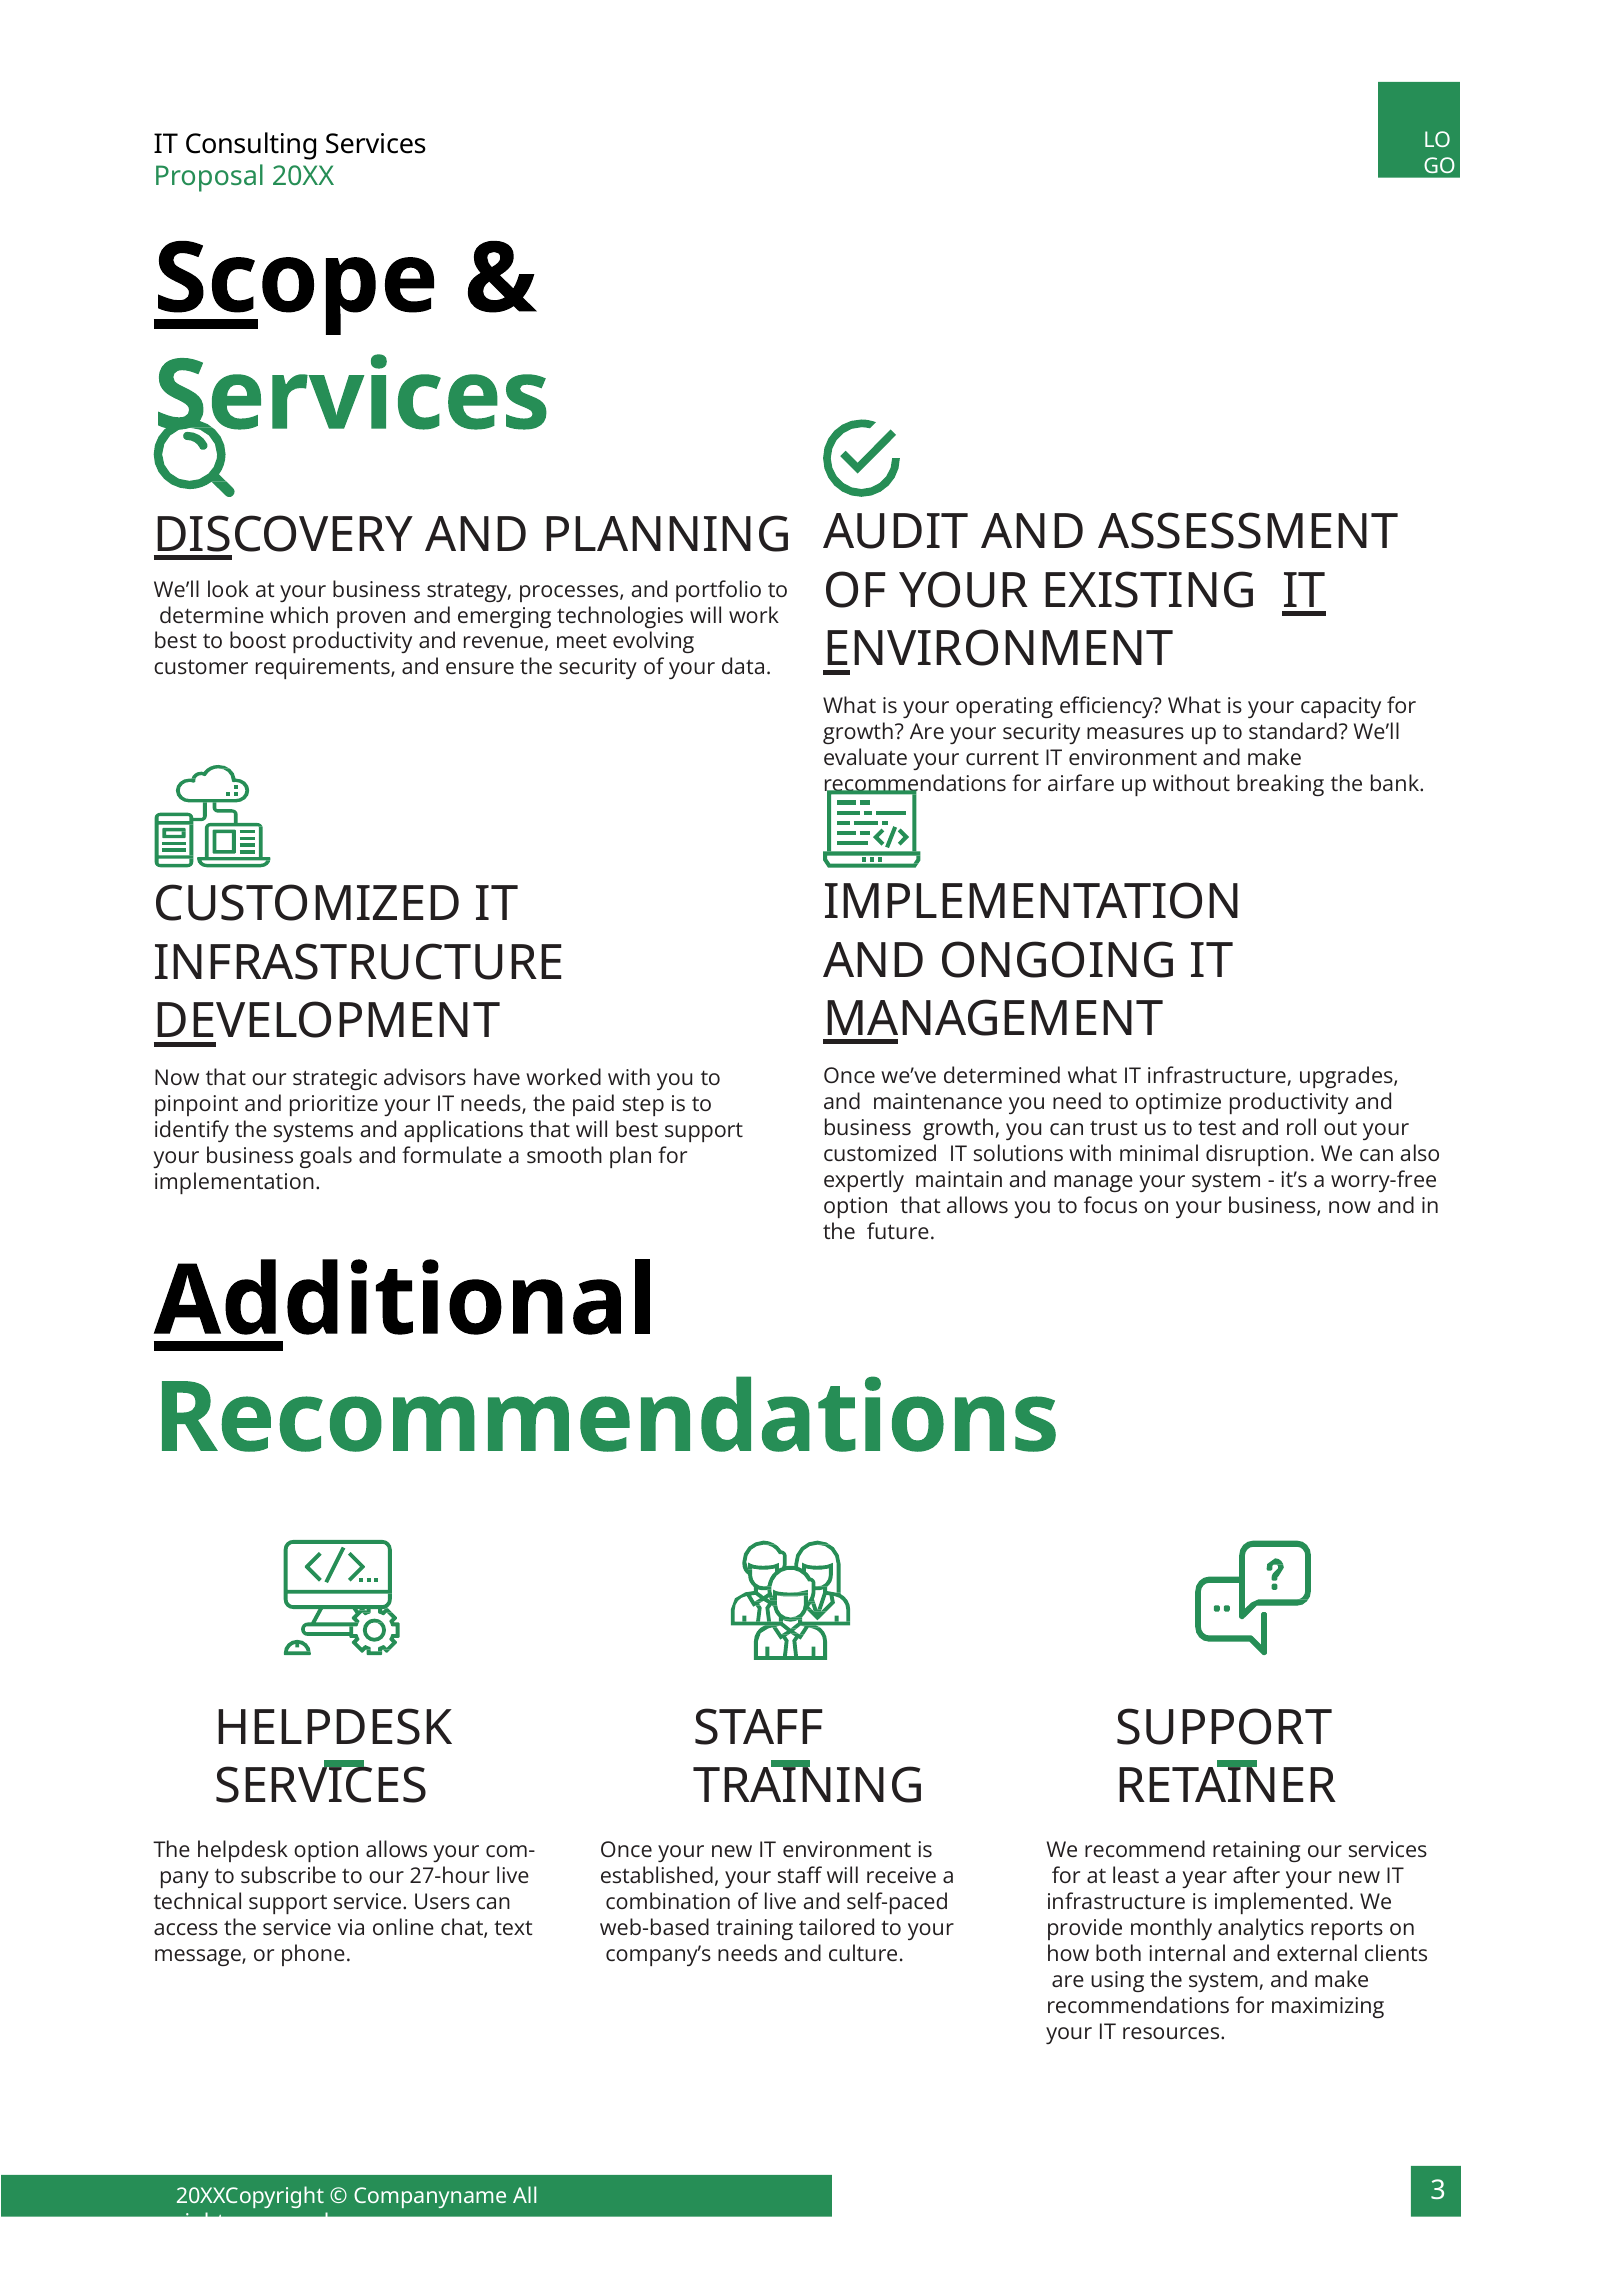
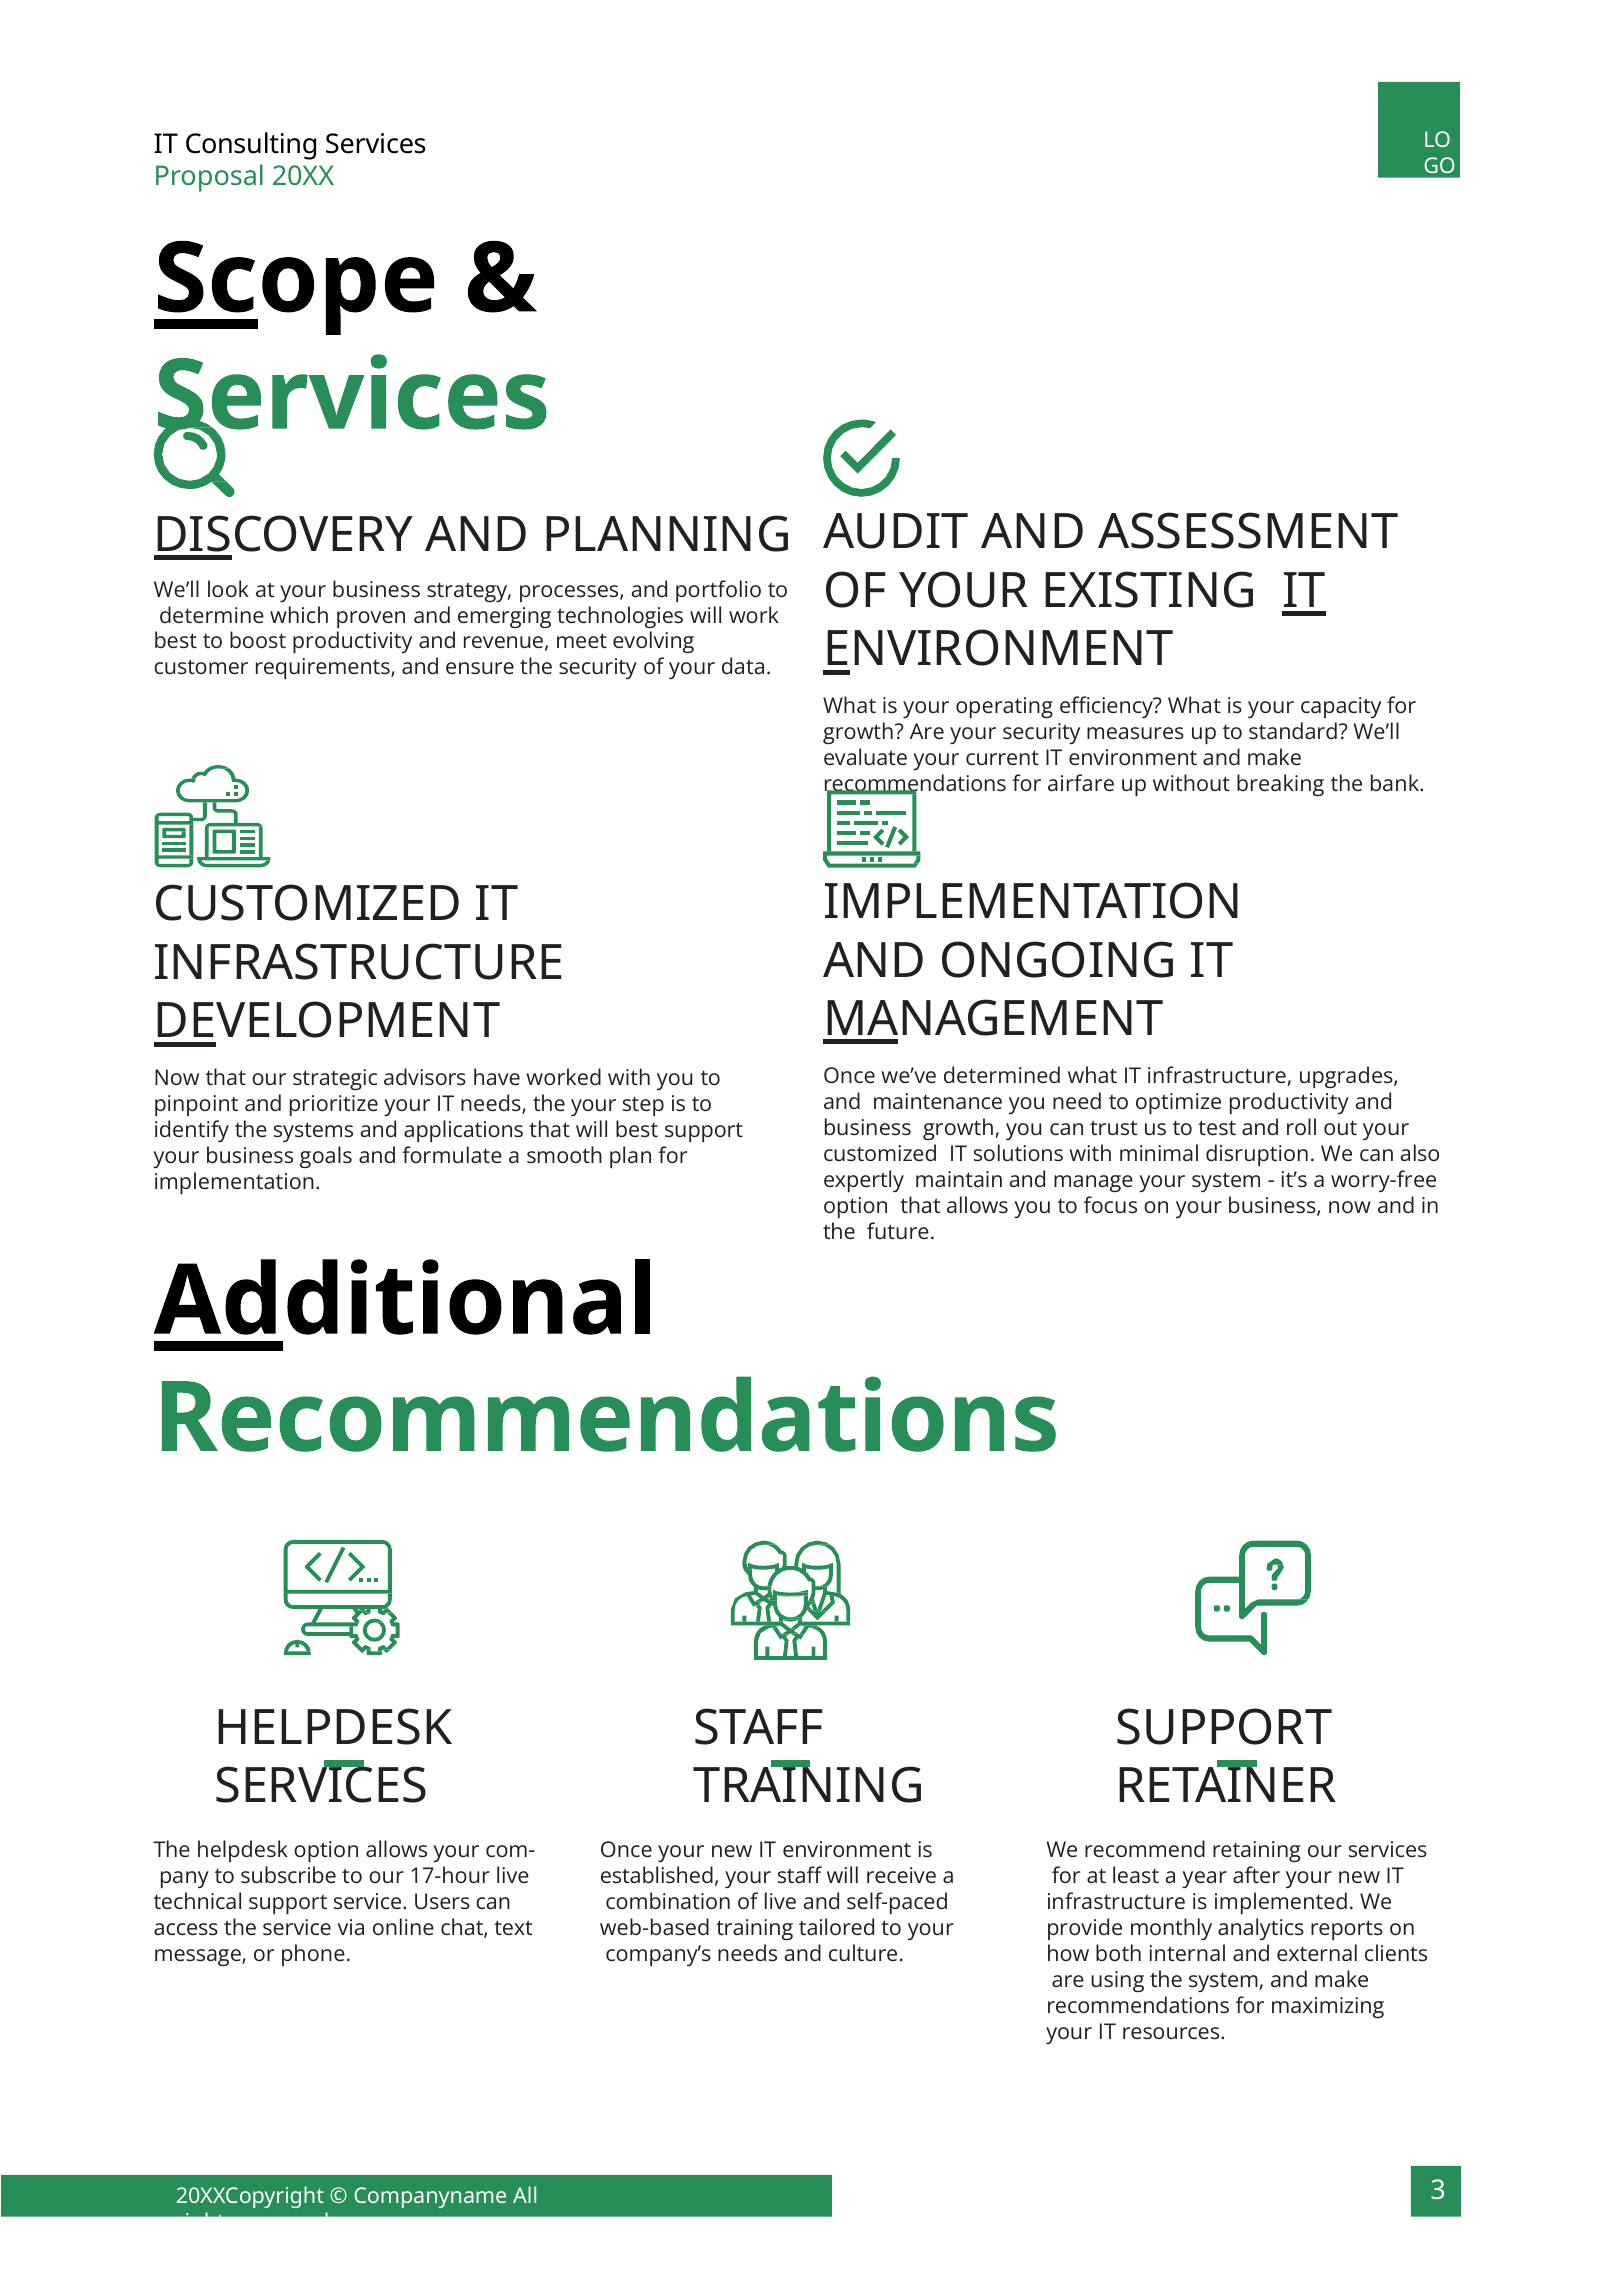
the paid: paid -> your (594, 1104)
27-hour: 27-hour -> 17-hour (450, 1876)
